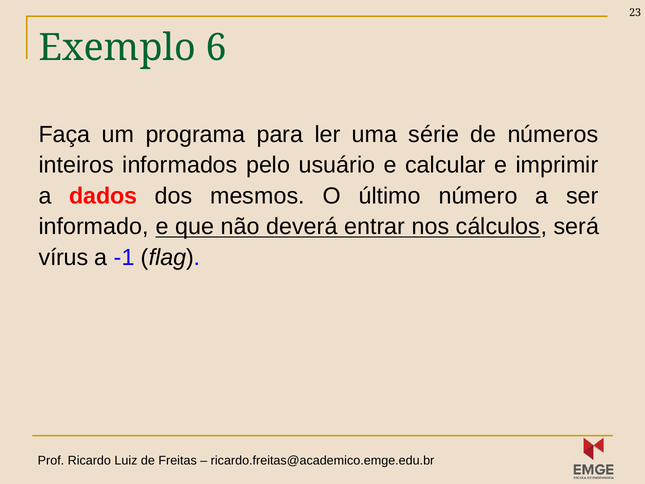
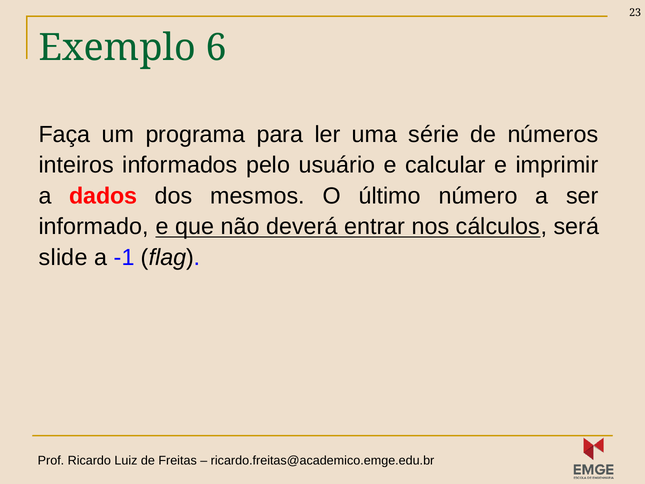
vírus: vírus -> slide (63, 257)
